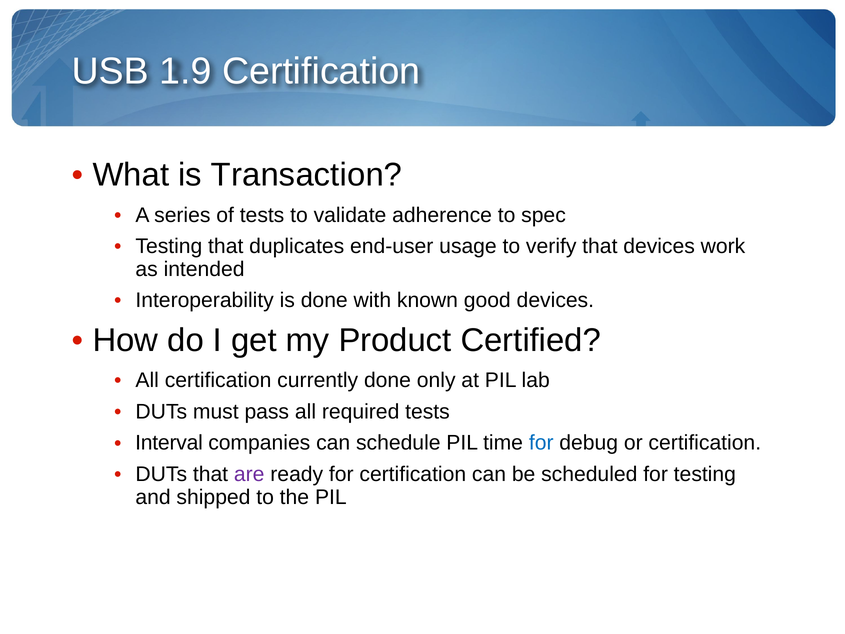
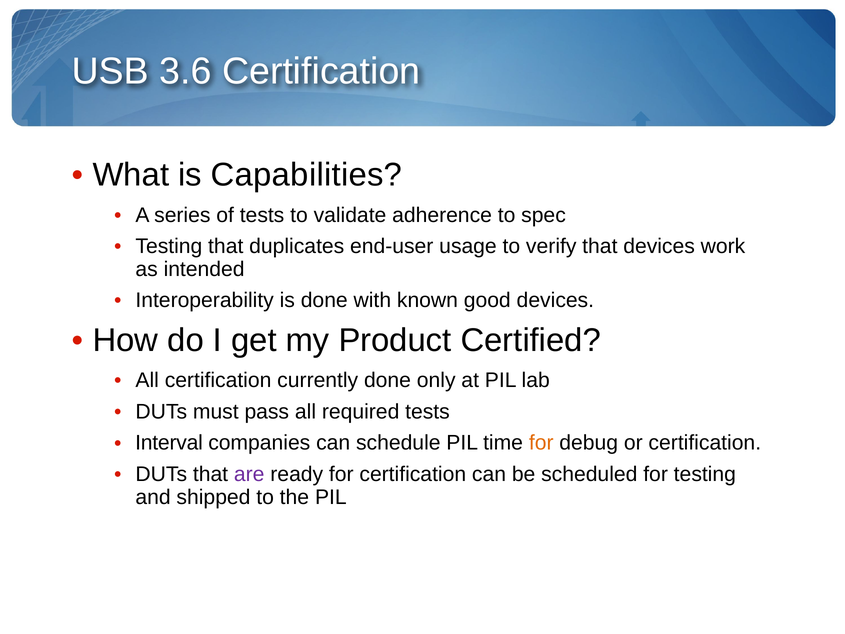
1.9: 1.9 -> 3.6 (186, 71)
Transaction: Transaction -> Capabilities (306, 175)
for colour: blue -> orange (541, 443)
